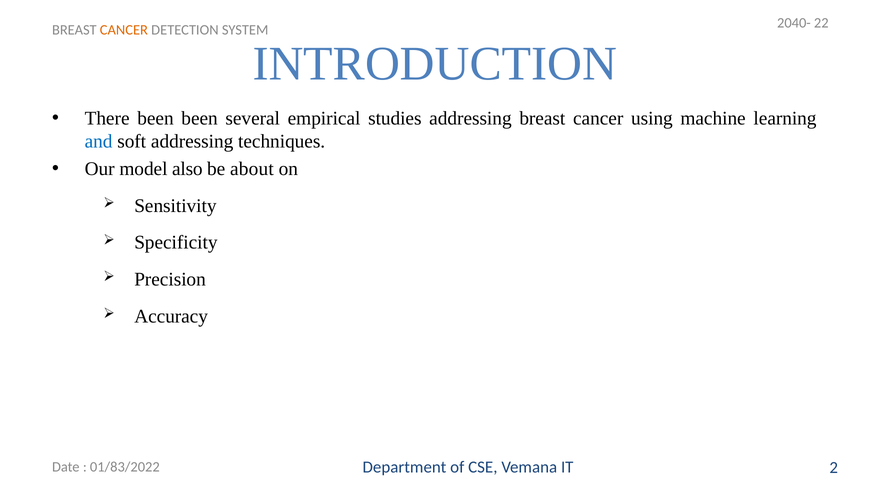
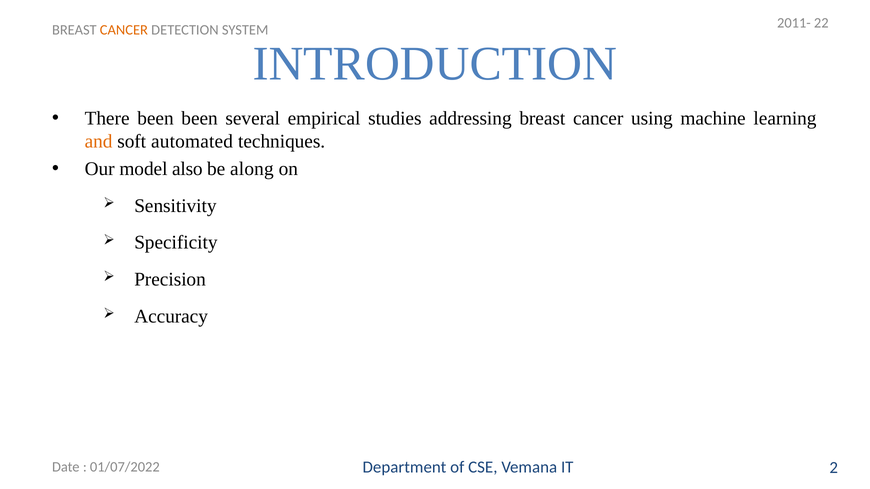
2040-: 2040- -> 2011- (794, 23)
and colour: blue -> orange (99, 141)
soft addressing: addressing -> automated (192, 141)
about: about -> along (252, 169)
01/83/2022: 01/83/2022 -> 01/07/2022 (125, 468)
